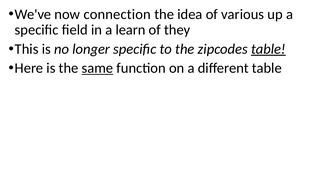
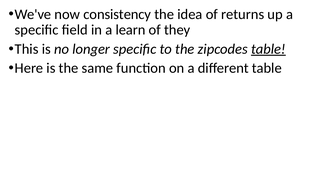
connection: connection -> consistency (117, 14)
various: various -> returns (243, 14)
same underline: present -> none (97, 68)
